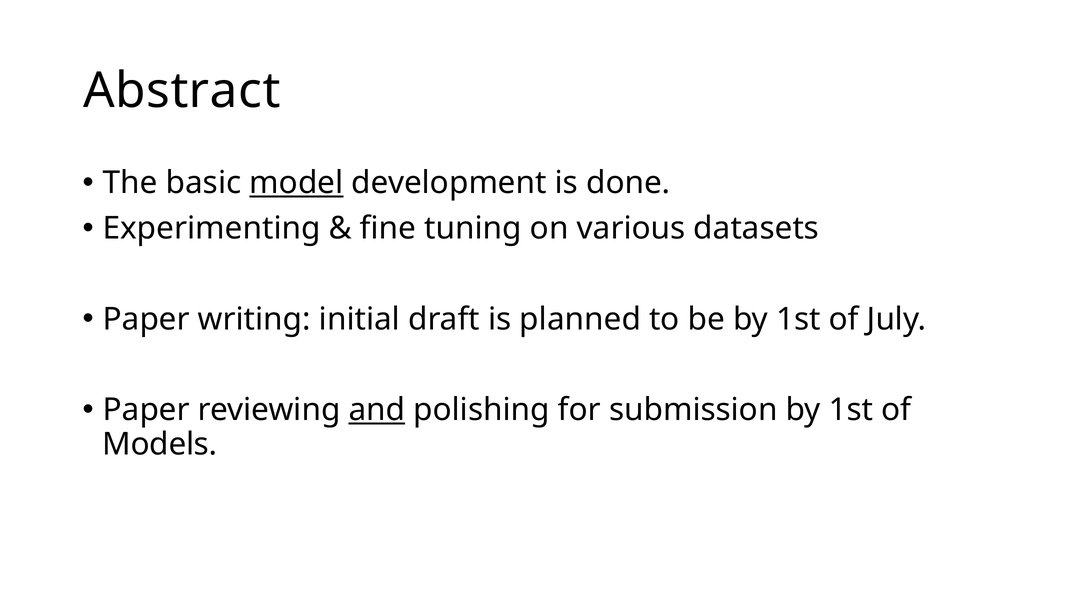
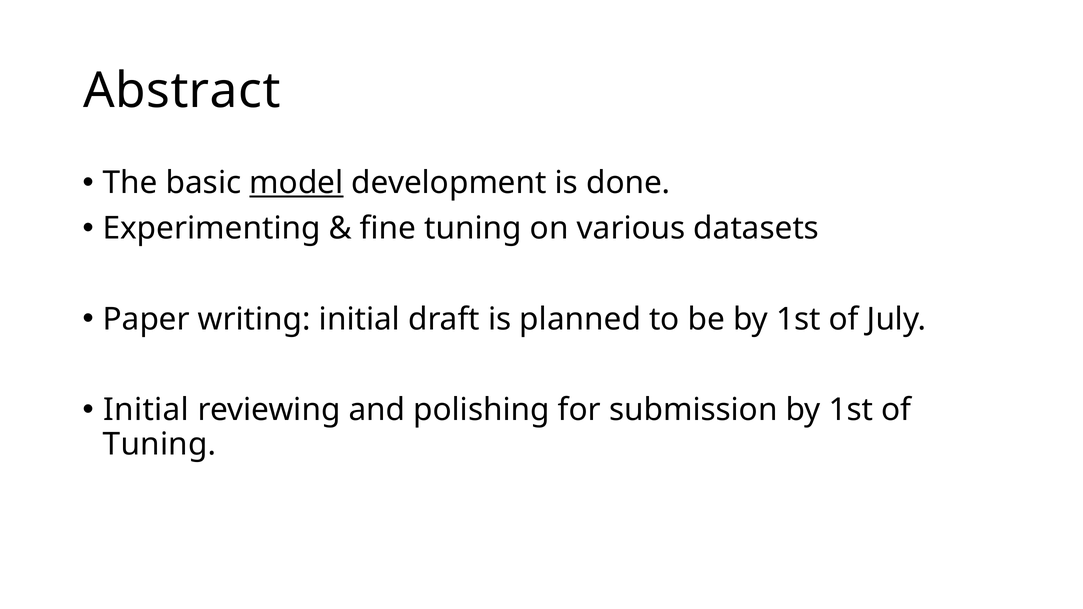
Paper: Paper -> Initial (146, 410)
and underline: present -> none (377, 410)
Models: Models -> Tuning (159, 444)
